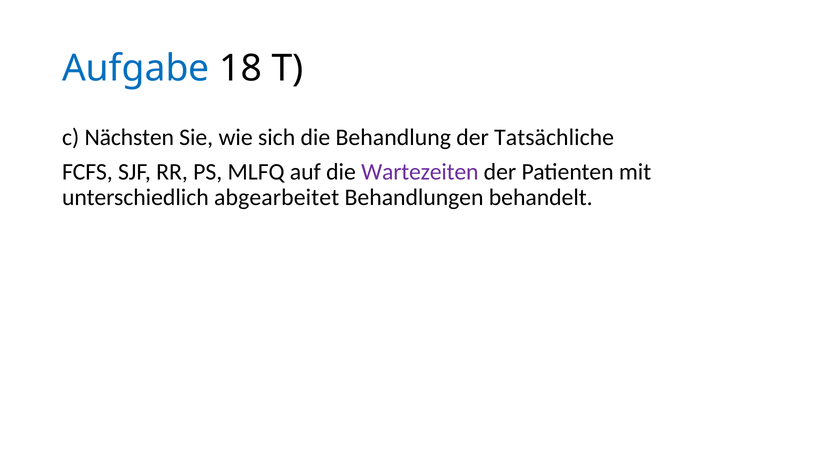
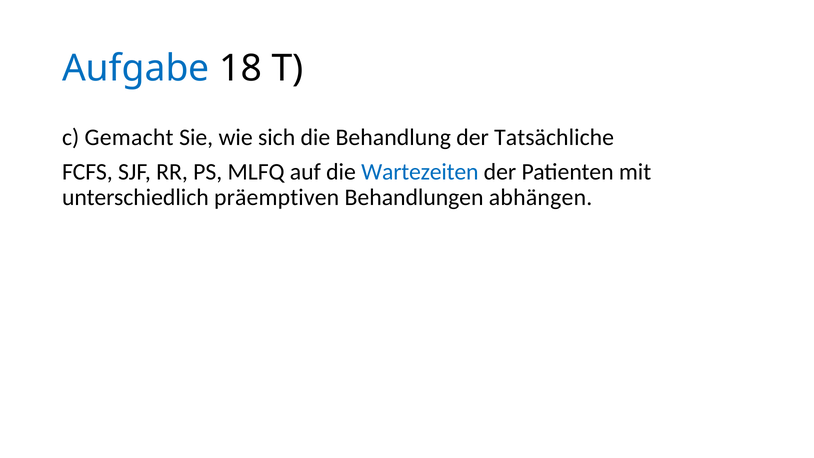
Nächsten: Nächsten -> Gemacht (129, 138)
Wartezeiten colour: purple -> blue (420, 172)
abgearbeitet: abgearbeitet -> präemptiven (277, 197)
behandelt: behandelt -> abhängen (541, 197)
